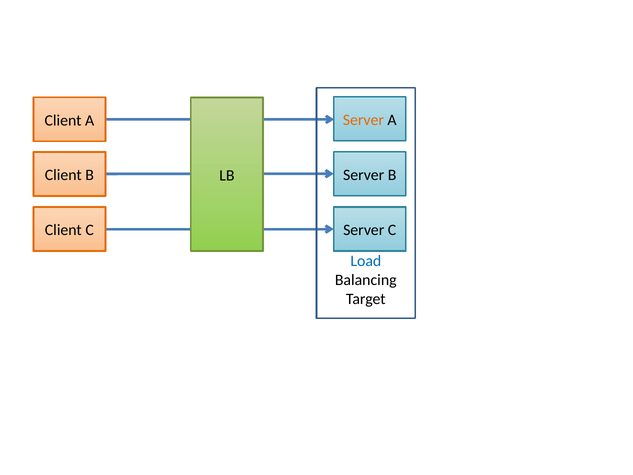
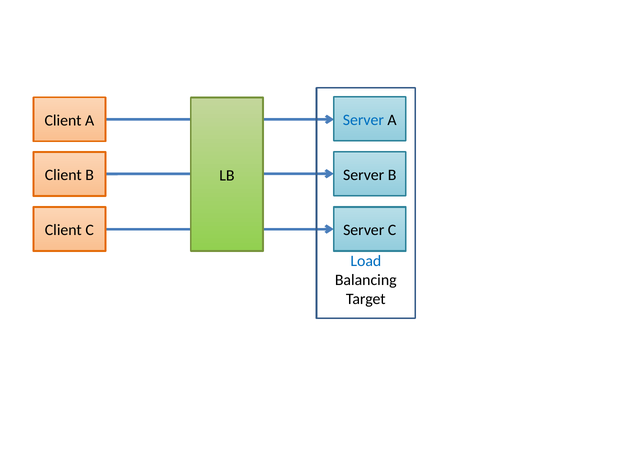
Server colour: orange -> blue (363, 120)
